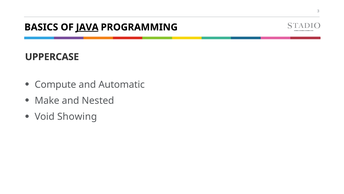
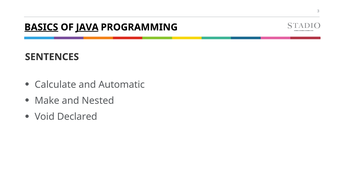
BASICS underline: none -> present (41, 27)
UPPERCASE: UPPERCASE -> SENTENCES (52, 57)
Compute: Compute -> Calculate (55, 84)
Showing: Showing -> Declared (77, 116)
